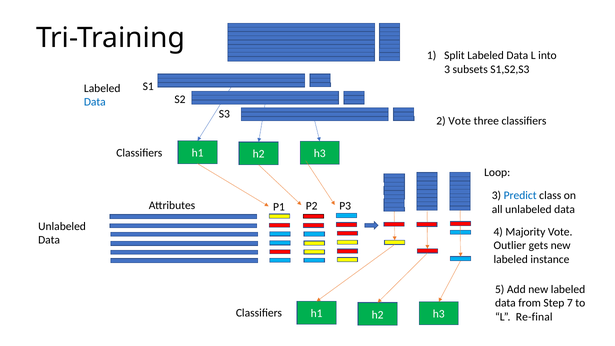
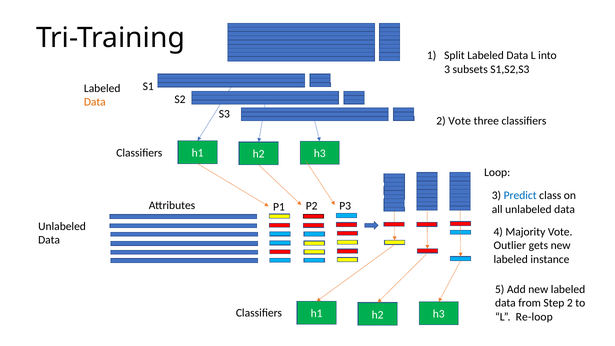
Data colour: blue -> orange (95, 102)
Step 7: 7 -> 2 (570, 303)
Re-final: Re-final -> Re-loop (534, 317)
